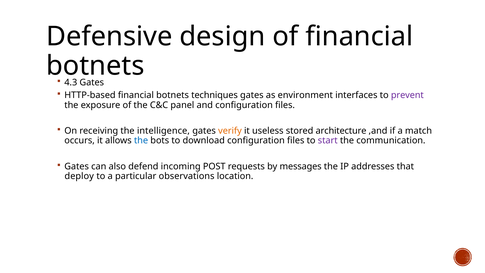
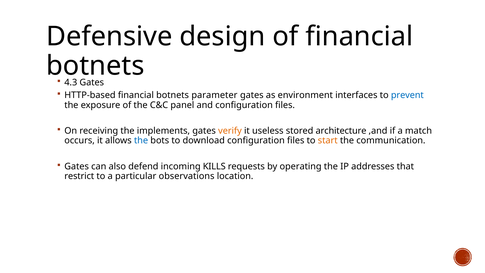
techniques: techniques -> parameter (214, 95)
prevent colour: purple -> blue (407, 95)
intelligence: intelligence -> implements (163, 131)
start colour: purple -> orange (328, 141)
POST: POST -> KILLS (214, 166)
messages: messages -> operating (301, 166)
deploy: deploy -> restrict (79, 176)
